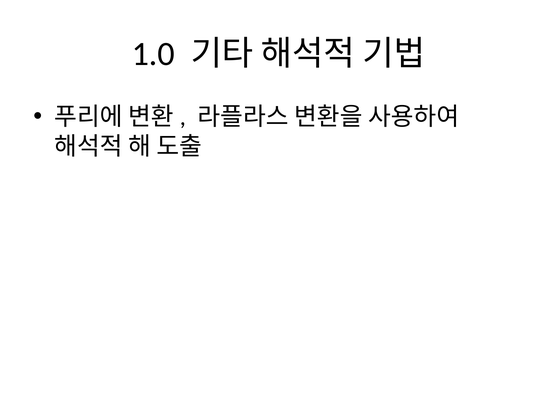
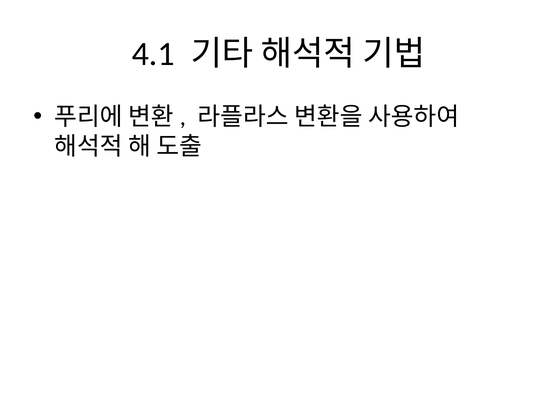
1.0: 1.0 -> 4.1 (153, 54)
